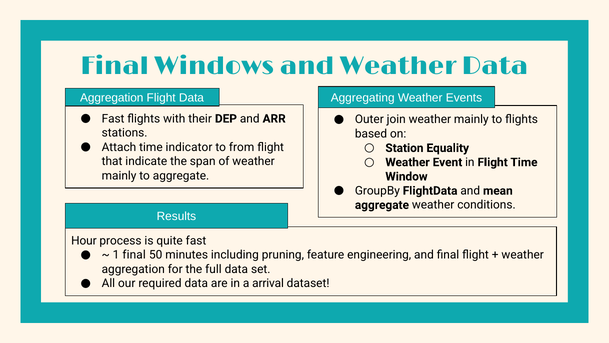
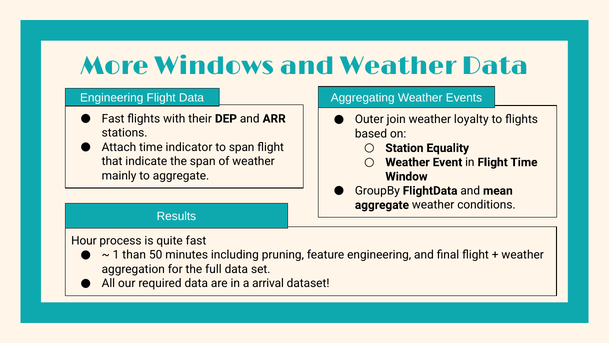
Final: Final -> More (115, 66)
Aggregation: Aggregation -> Engineering (112, 98)
join weather mainly: mainly -> loyalty (471, 119)
to from: from -> span (242, 147)
1 final: final -> than (134, 255)
